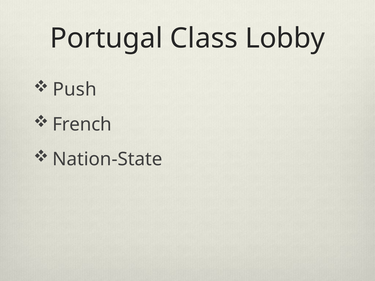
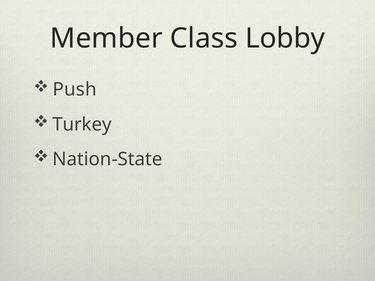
Portugal: Portugal -> Member (106, 38)
French: French -> Turkey (82, 124)
